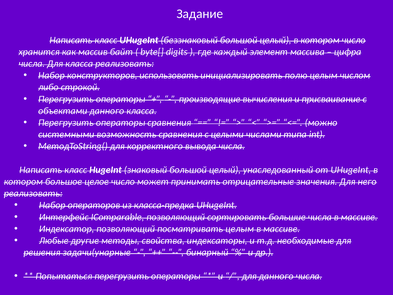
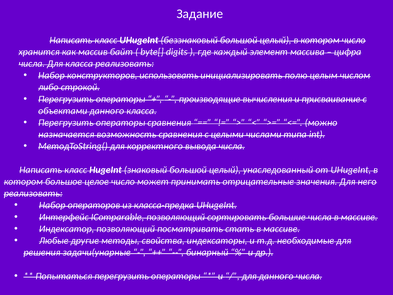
системными: системными -> назначается (66, 134)
посматривать целым: целым -> стать (240, 229)
